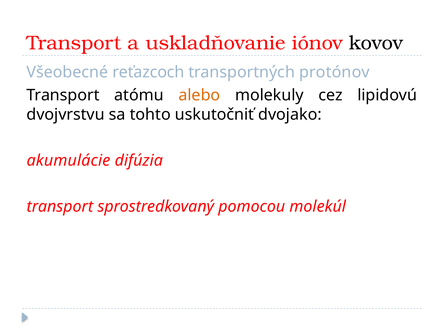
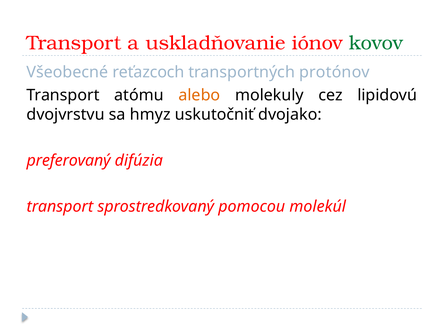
kovov colour: black -> green (376, 43)
tohto: tohto -> hmyz (150, 114)
akumulácie: akumulácie -> preferovaný (69, 160)
